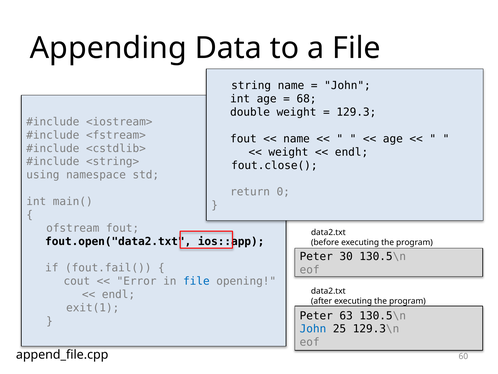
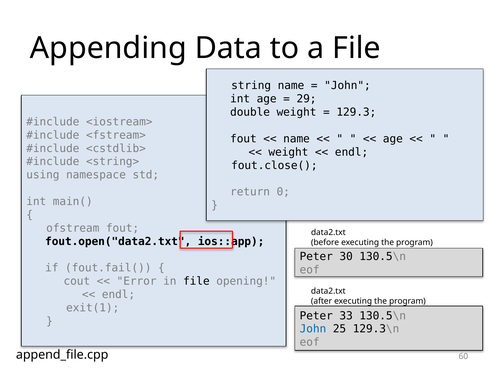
68: 68 -> 29 (306, 99)
file colour: blue -> black (196, 281)
63: 63 -> 33 (346, 315)
